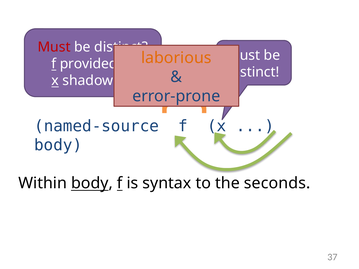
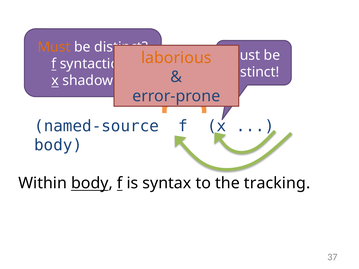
Must colour: red -> orange (54, 47)
provided: provided -> syntactic (89, 64)
seconds: seconds -> tracking (277, 183)
